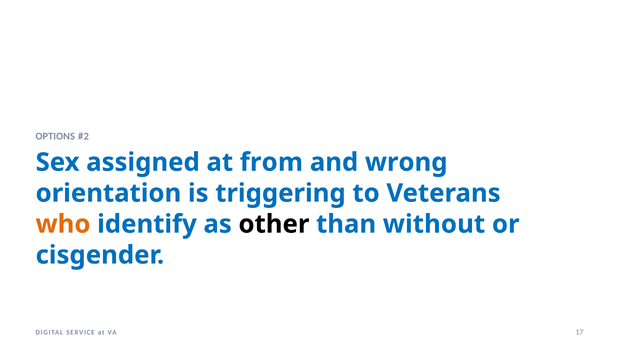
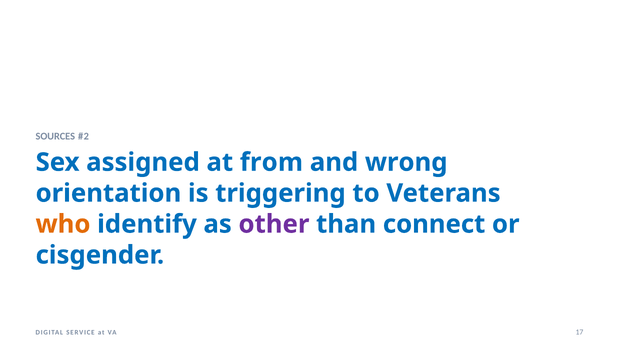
OPTIONS: OPTIONS -> SOURCES (55, 136)
other colour: black -> purple (274, 224)
without: without -> connect (434, 224)
